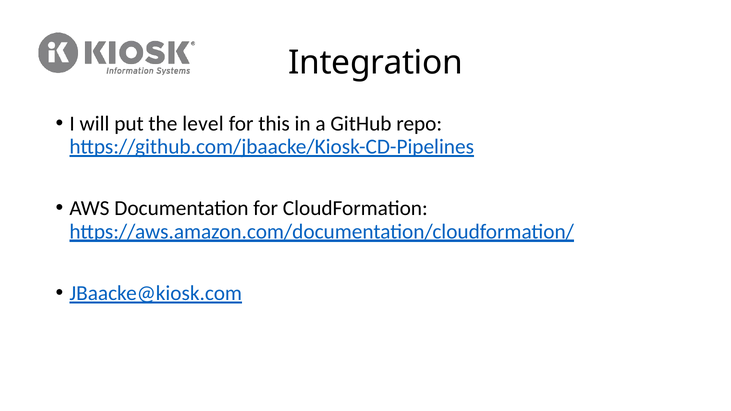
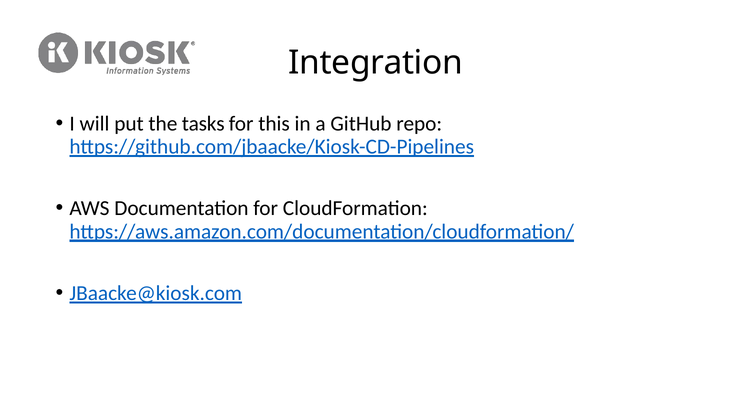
level: level -> tasks (203, 124)
